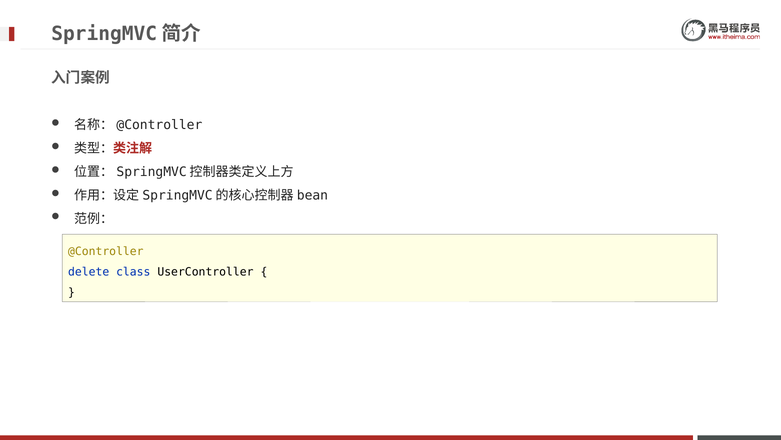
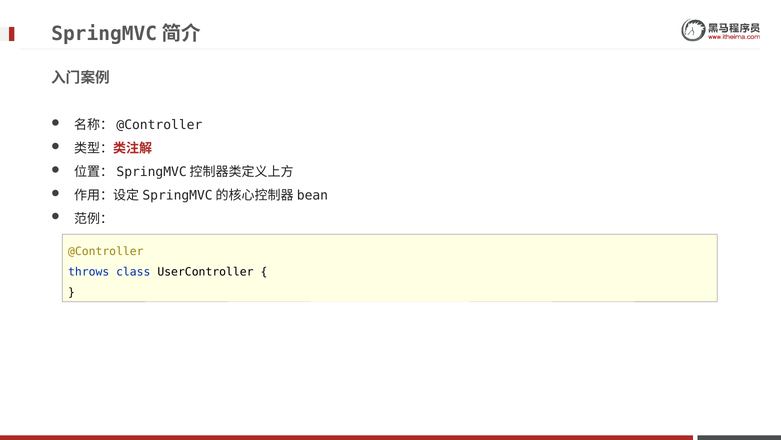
delete: delete -> throws (89, 272)
